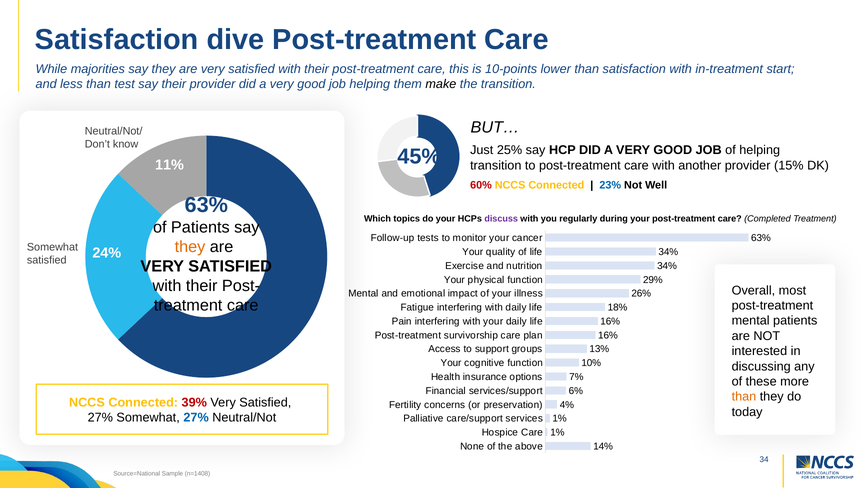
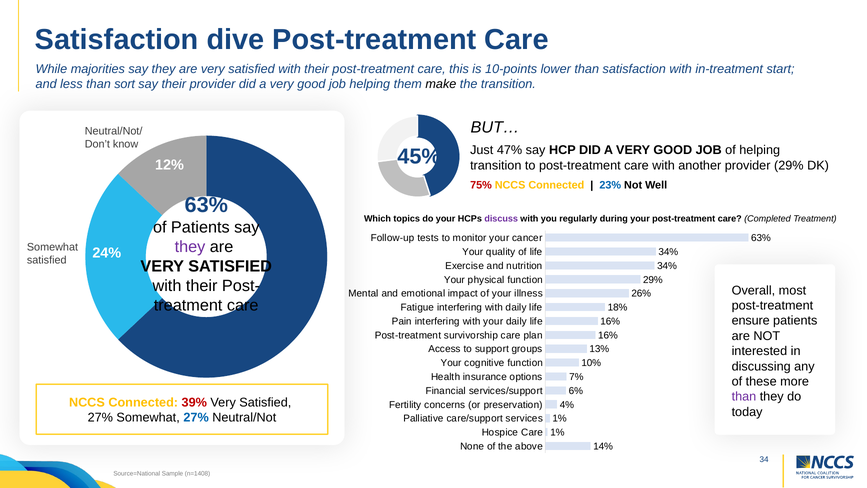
test: test -> sort (125, 84)
25%: 25% -> 47% (510, 150)
11%: 11% -> 12% (169, 165)
provider 15%: 15% -> 29% (789, 165)
60%: 60% -> 75% (481, 185)
they colour: orange -> purple (190, 247)
mental: mental -> ensure (751, 321)
than colour: orange -> purple (744, 397)
